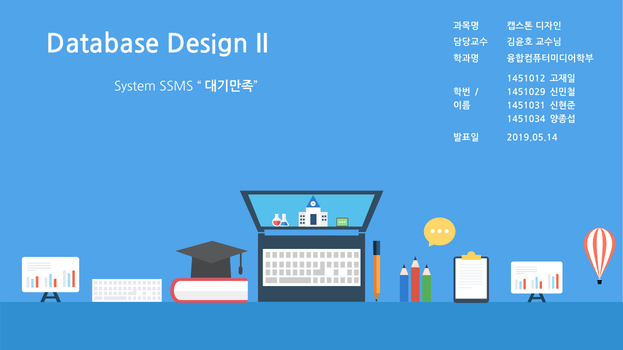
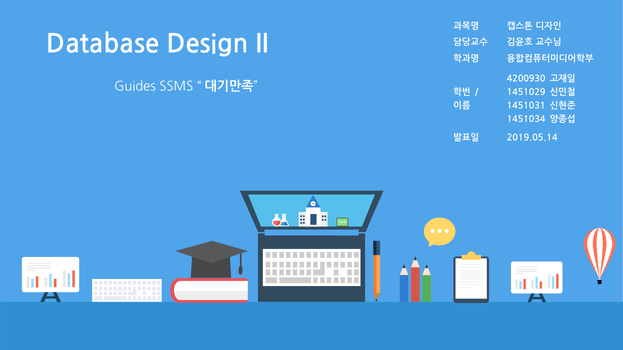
1451012: 1451012 -> 4200930 (526, 79)
System: System -> Guides (135, 87)
